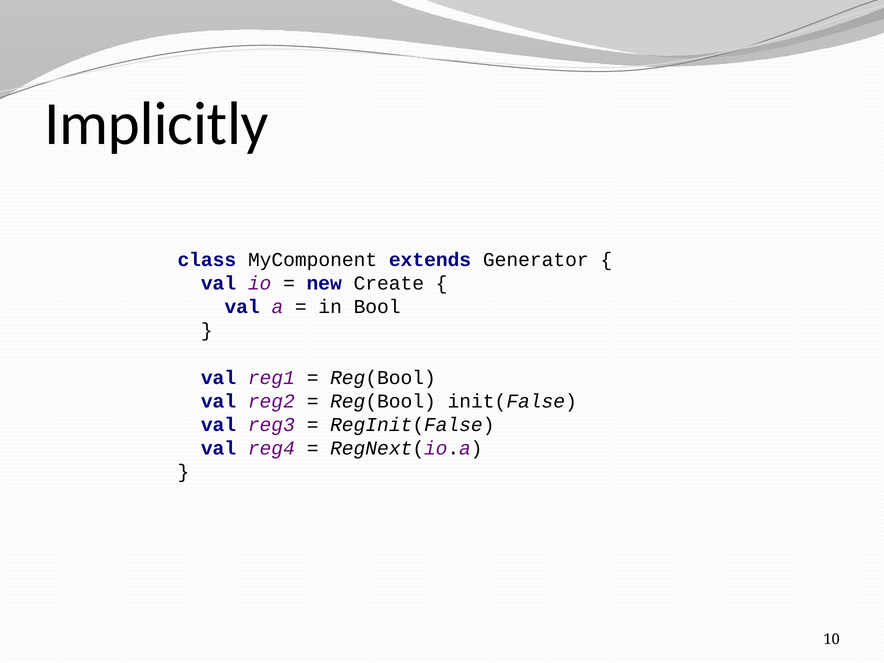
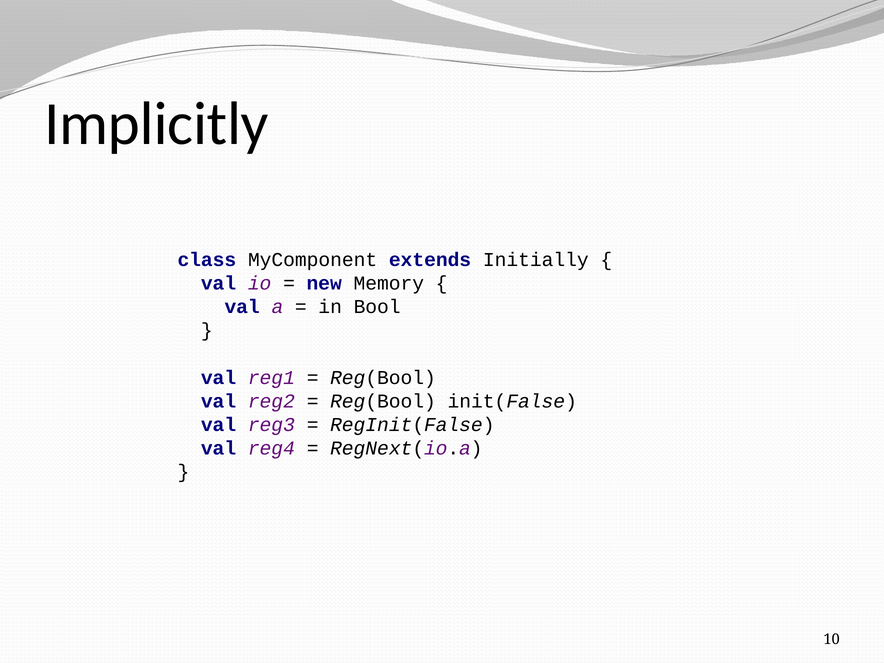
Generator: Generator -> Initially (536, 260)
Create: Create -> Memory (389, 283)
